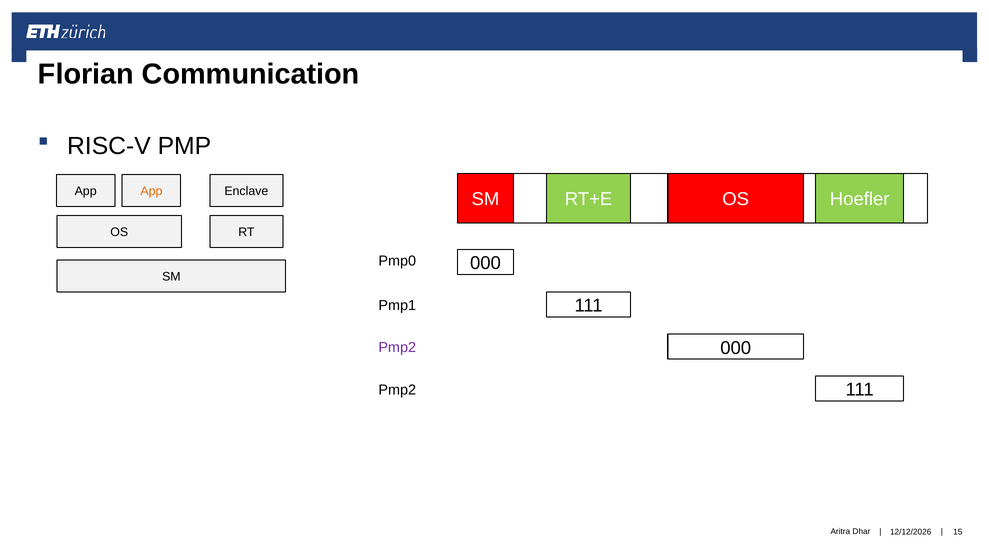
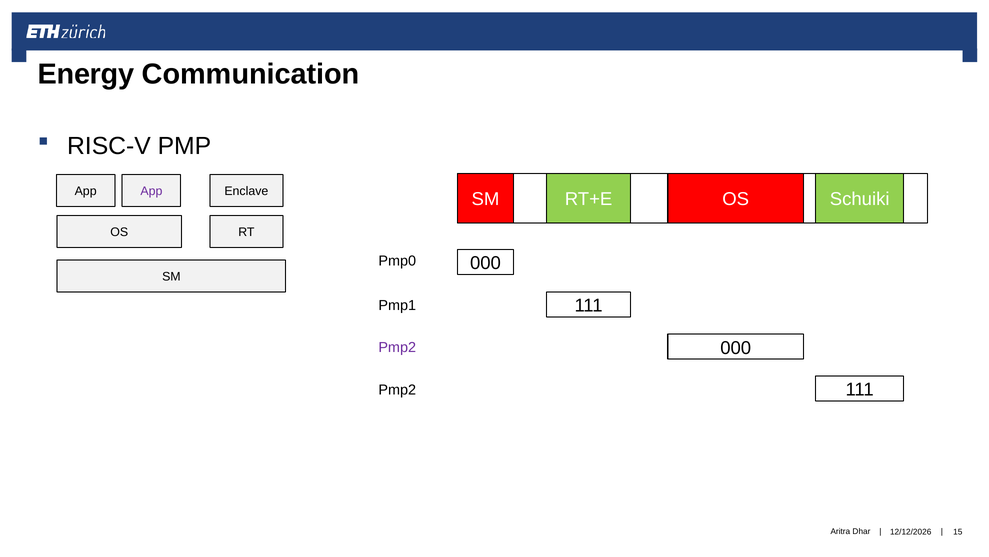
Florian: Florian -> Energy (86, 74)
App colour: orange -> purple (151, 191)
Hoefler: Hoefler -> Schuiki (860, 199)
